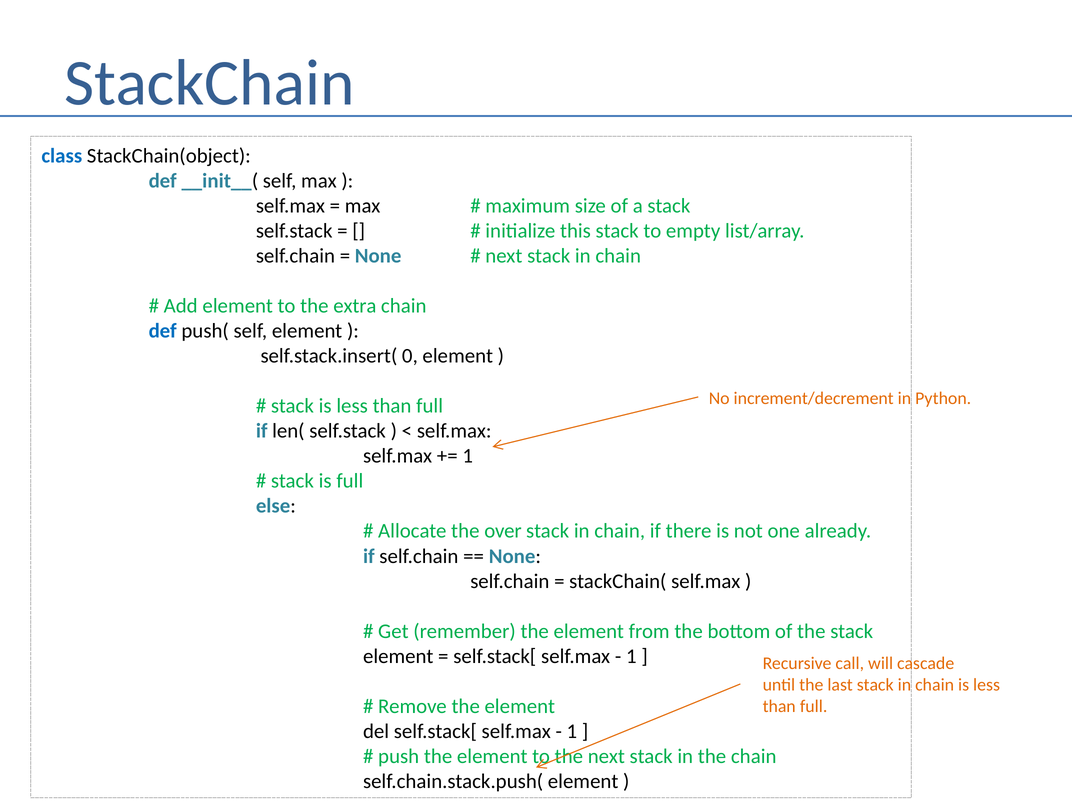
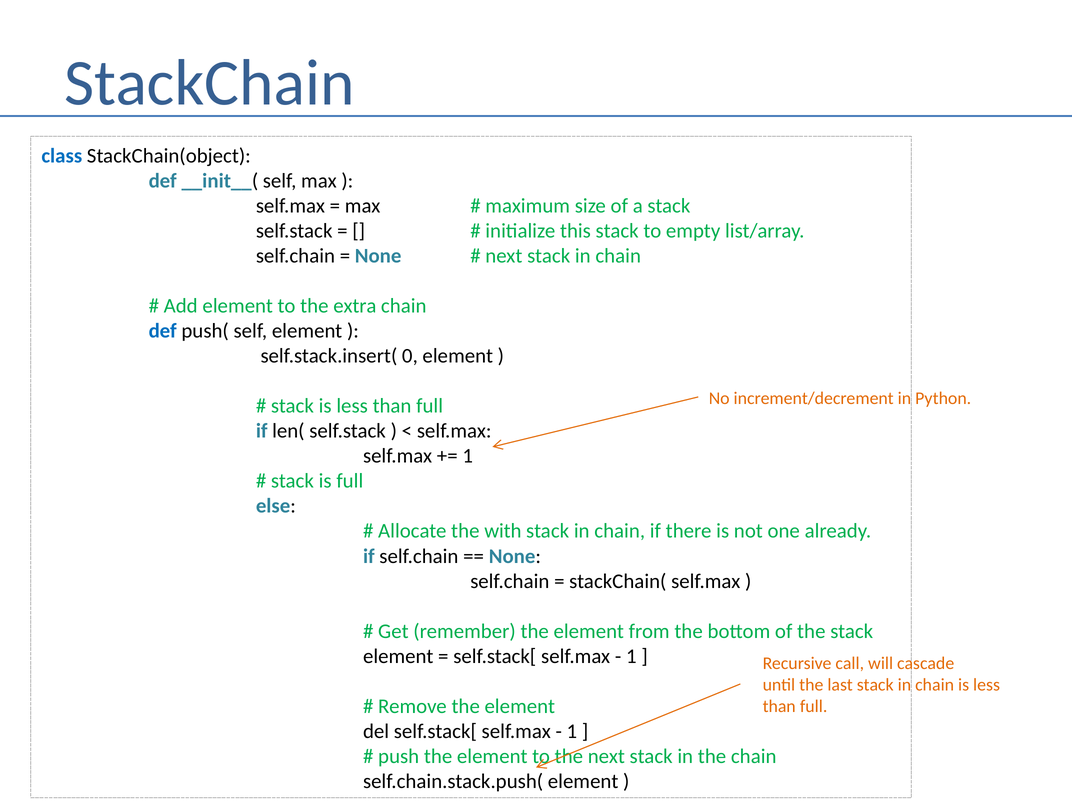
over: over -> with (503, 531)
